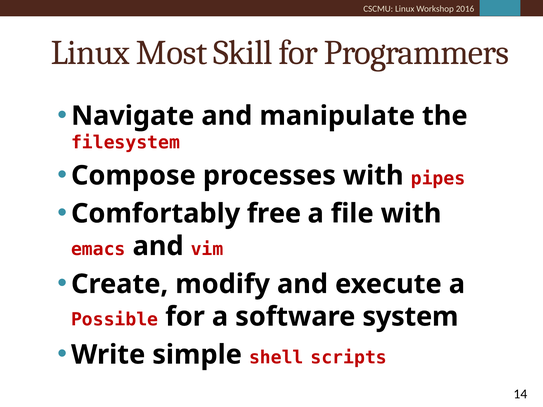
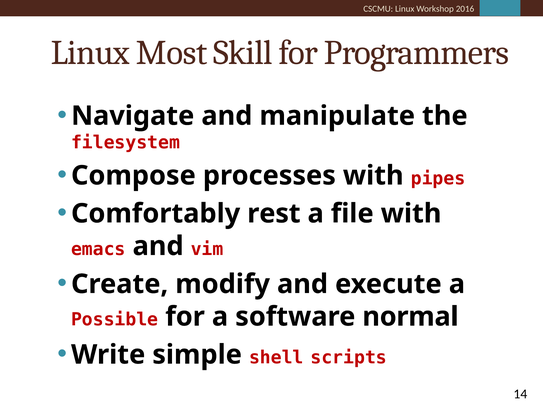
free: free -> rest (274, 214)
system: system -> normal (410, 317)
